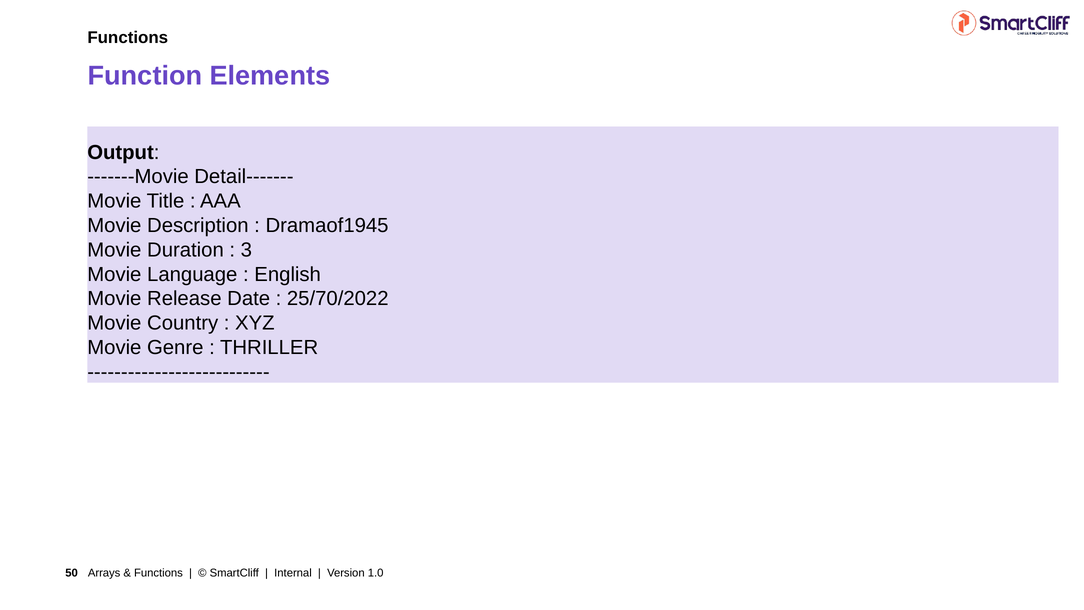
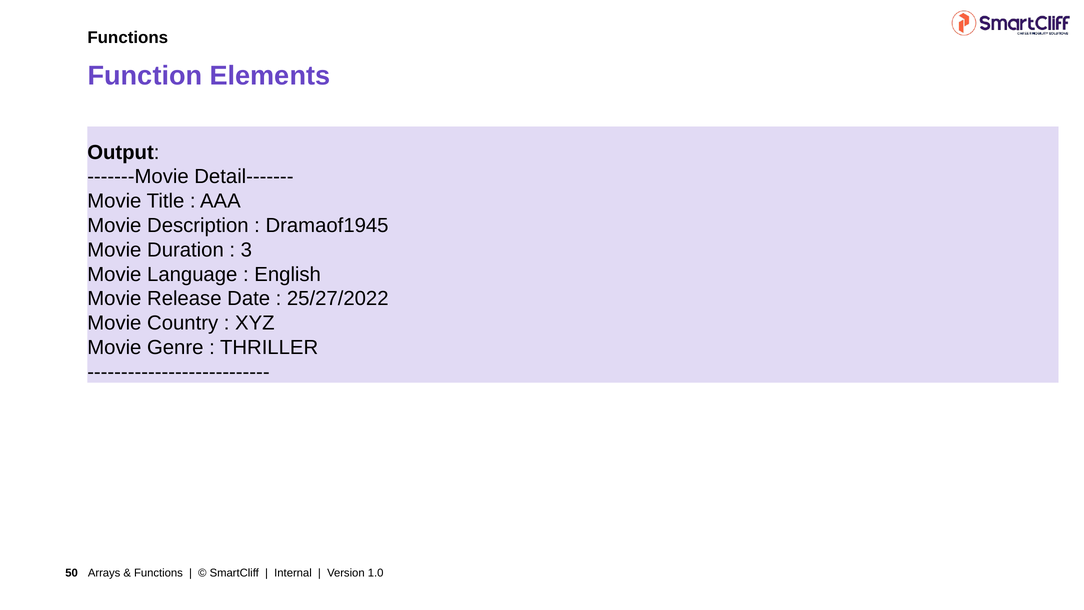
25/70/2022: 25/70/2022 -> 25/27/2022 (338, 299)
